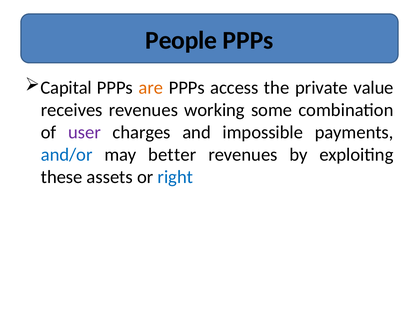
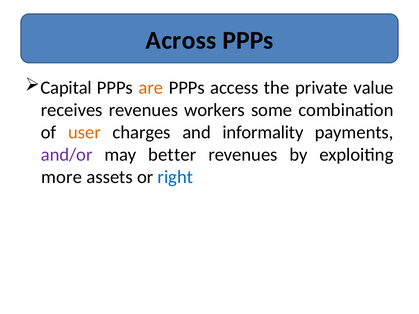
People: People -> Across (181, 41)
working: working -> workers (215, 110)
user colour: purple -> orange (84, 133)
impossible: impossible -> informality (263, 133)
and/or colour: blue -> purple (67, 155)
these: these -> more (62, 177)
